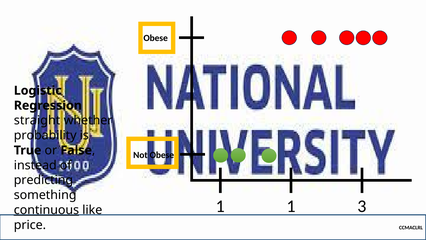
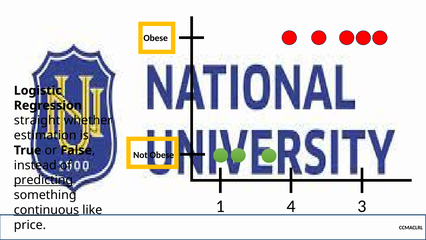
probability: probability -> estimation (45, 135)
predicting underline: none -> present (43, 180)
1 1: 1 -> 4 (291, 206)
